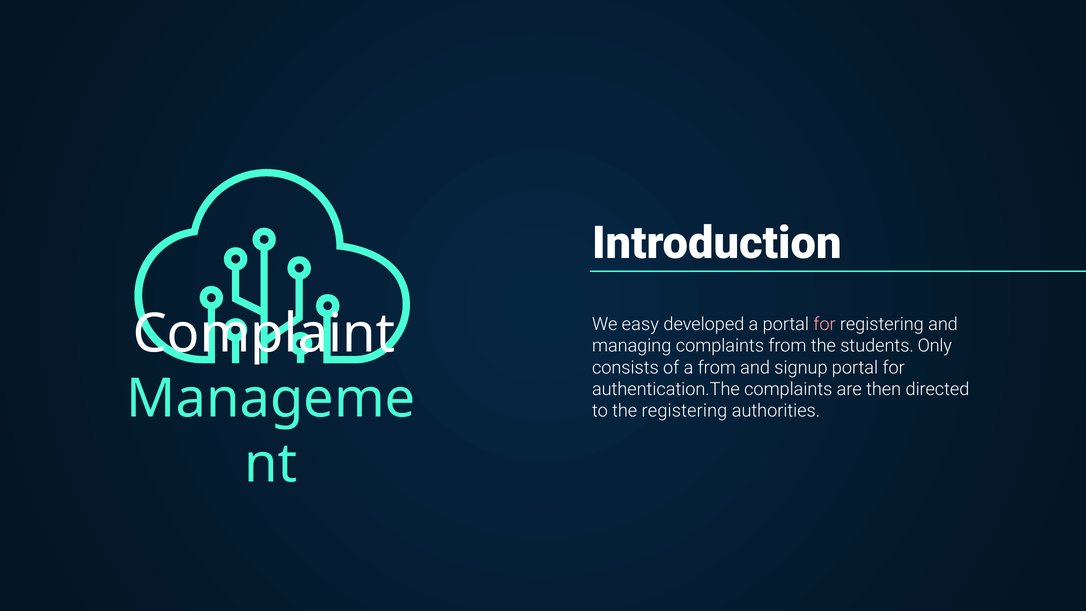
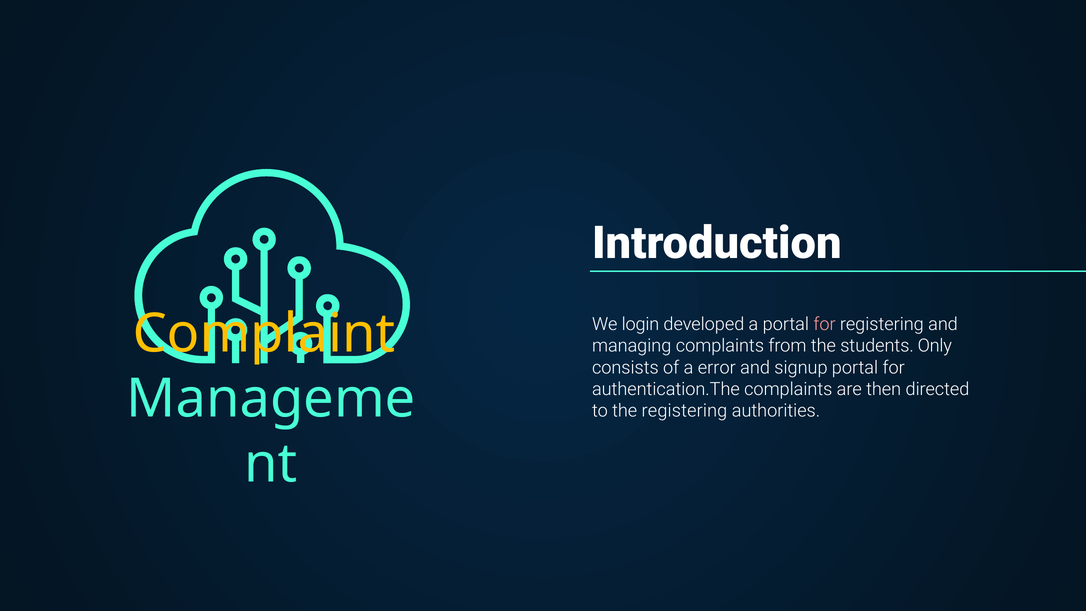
easy: easy -> login (640, 324)
Complaint colour: white -> yellow (264, 334)
a from: from -> error (717, 368)
